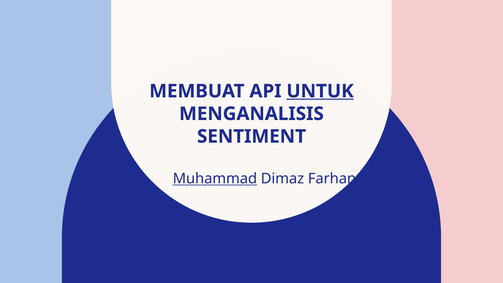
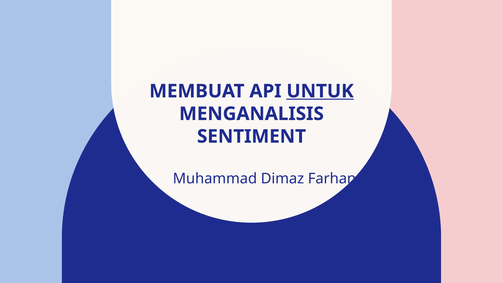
Muhammad underline: present -> none (215, 179)
